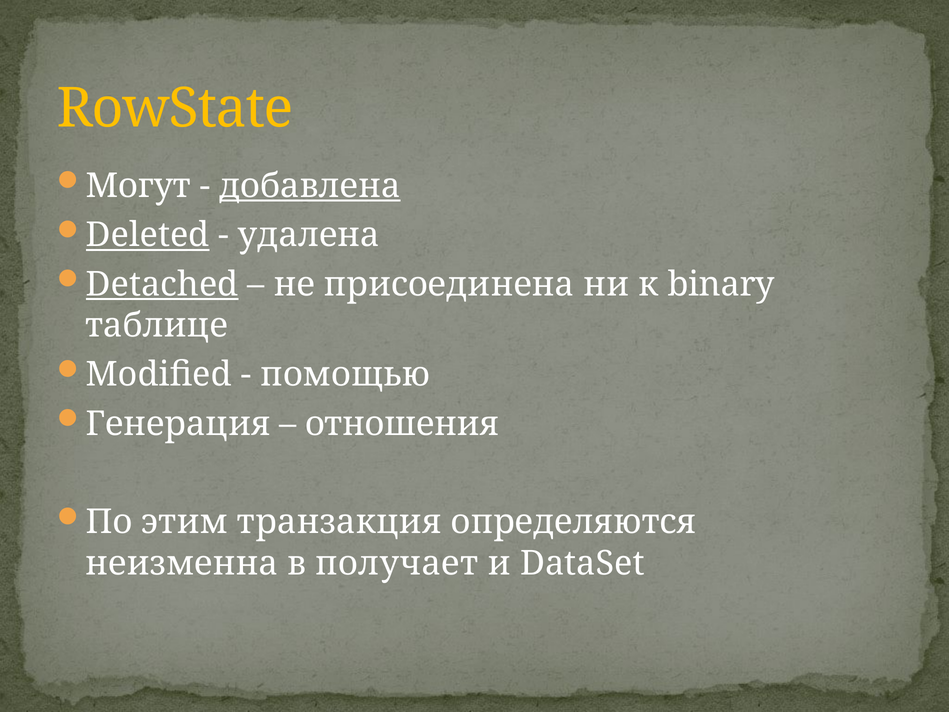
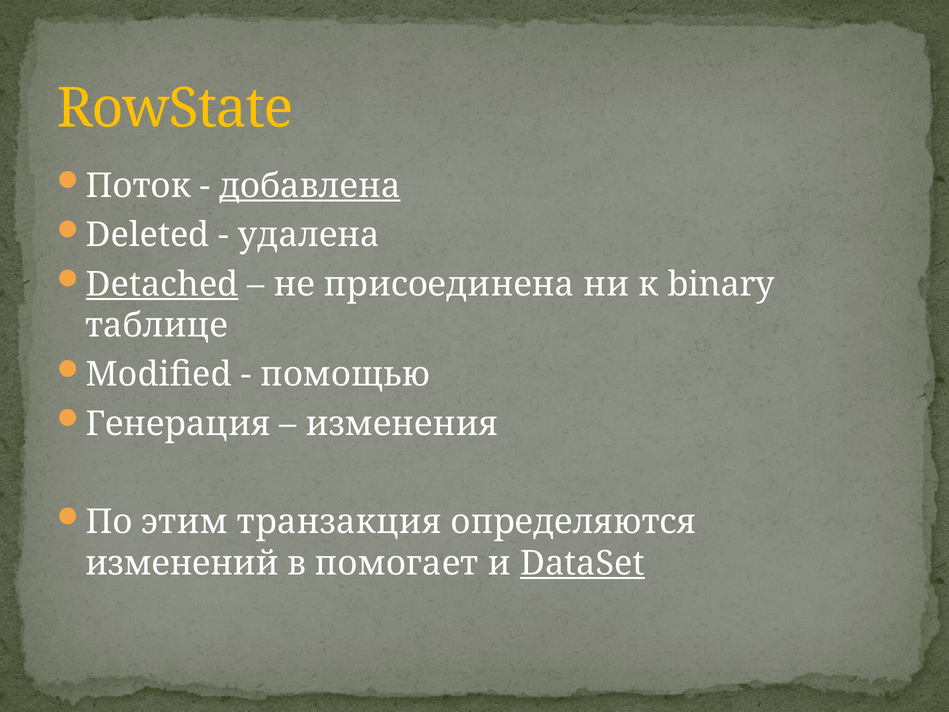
Могут: Могут -> Поток (138, 186)
Deleted underline: present -> none (148, 235)
отношения: отношения -> изменения (402, 424)
неизменна: неизменна -> изменений (182, 563)
получает: получает -> помогает (397, 563)
DataSet underline: none -> present (583, 563)
